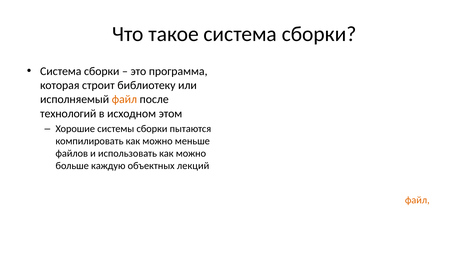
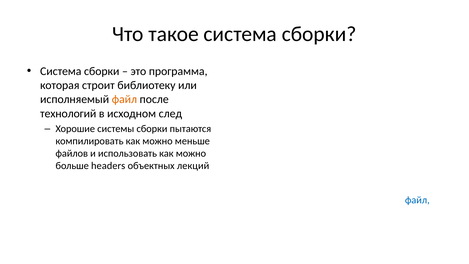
этом: этом -> след (170, 113)
каждую: каждую -> headers (108, 166)
файл colour: orange -> blue (417, 200)
